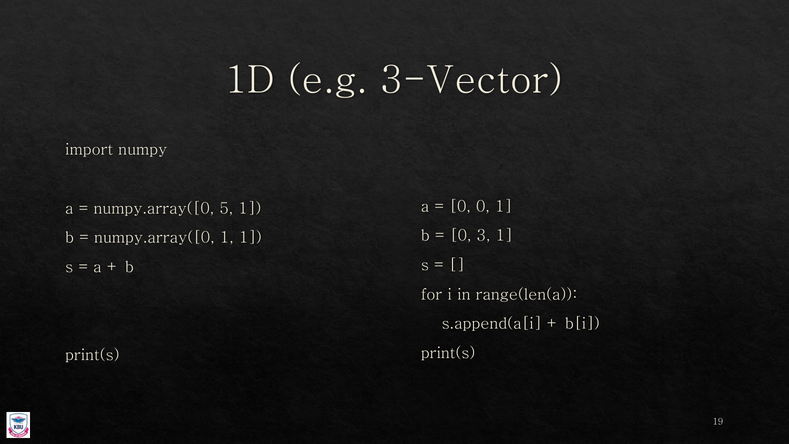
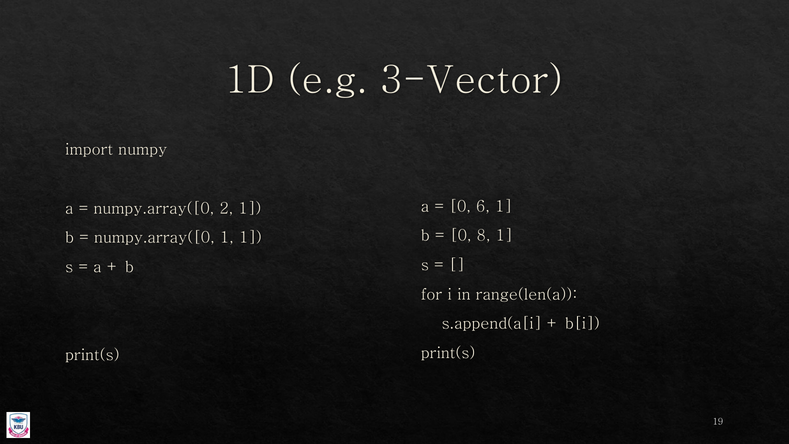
0 0: 0 -> 6 (483, 206)
5: 5 -> 2 (226, 208)
3: 3 -> 8 (483, 236)
